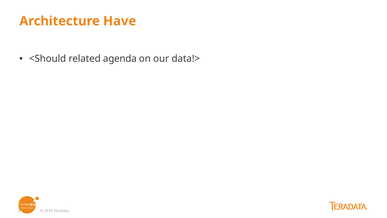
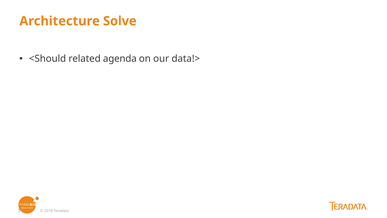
Have: Have -> Solve (120, 21)
